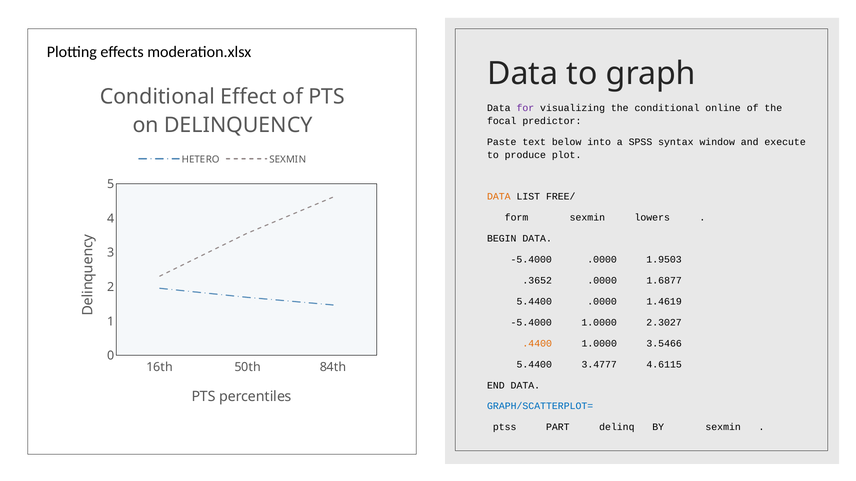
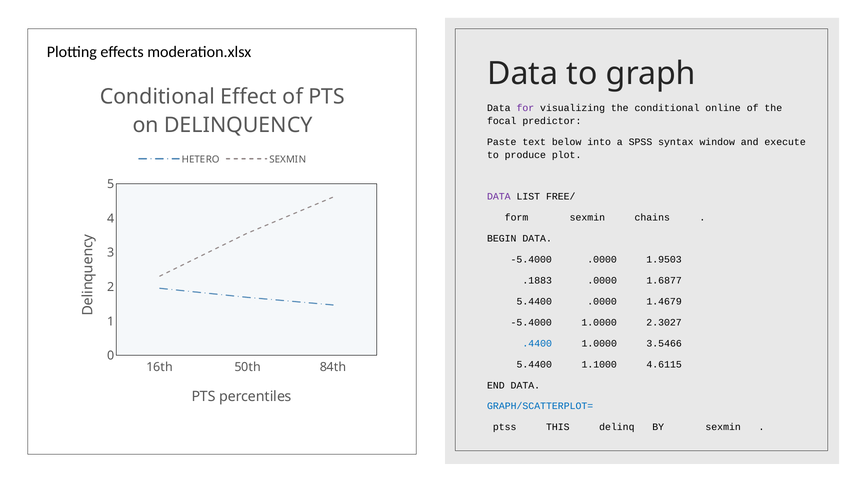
DATA colour: orange -> purple (499, 197)
lowers: lowers -> chains (652, 218)
.3652: .3652 -> .1883 (537, 281)
1.4619: 1.4619 -> 1.4679 (664, 302)
.4400 colour: orange -> blue (537, 344)
3.4777: 3.4777 -> 1.1000 (599, 365)
PART: PART -> THIS (558, 428)
